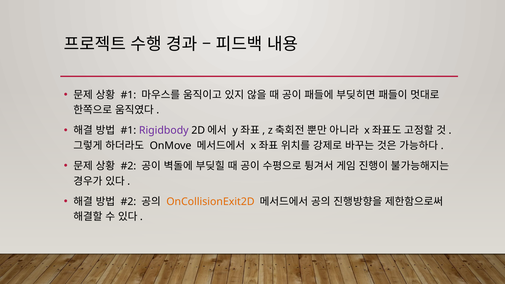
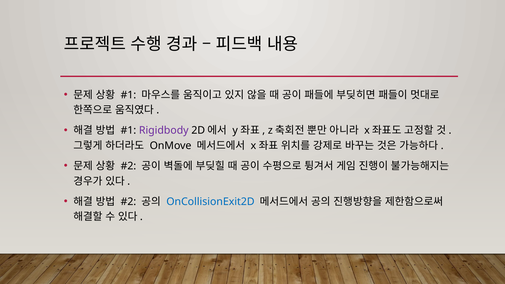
OnCollisionExit2D colour: orange -> blue (210, 202)
